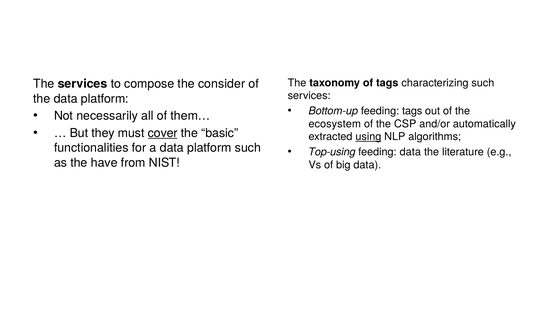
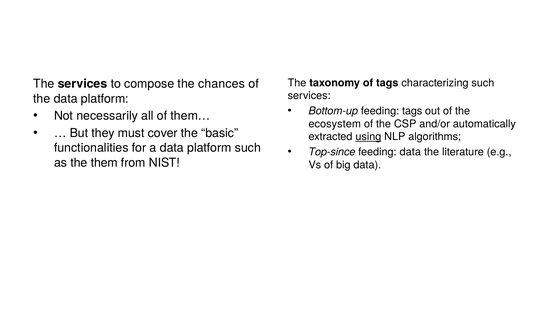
consider: consider -> chances (222, 84)
cover underline: present -> none (163, 133)
Top-using: Top-using -> Top-since (332, 152)
have: have -> them (104, 163)
